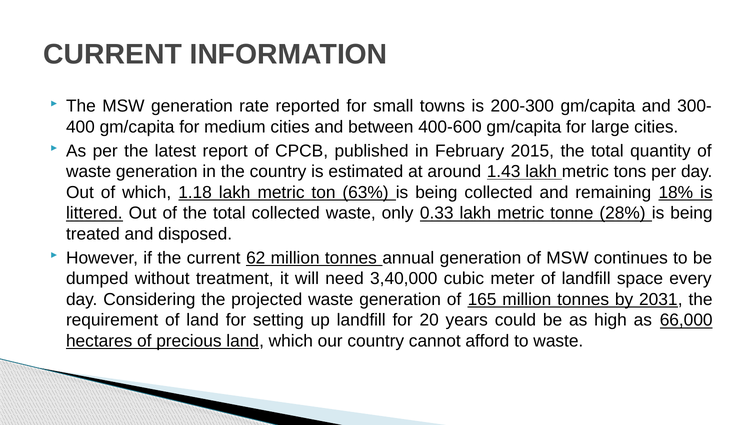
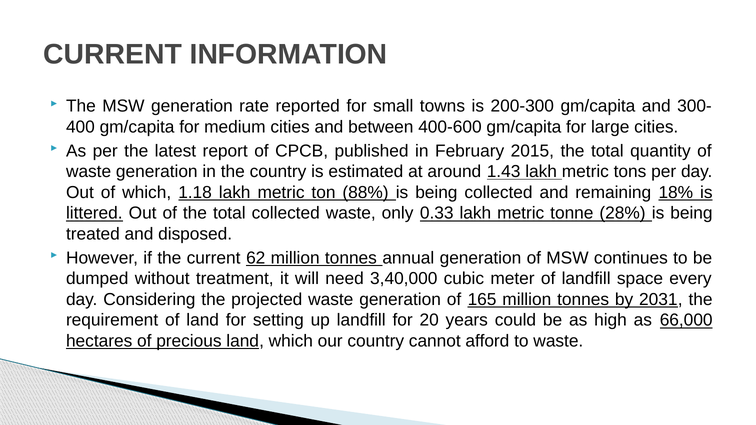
63%: 63% -> 88% (366, 193)
